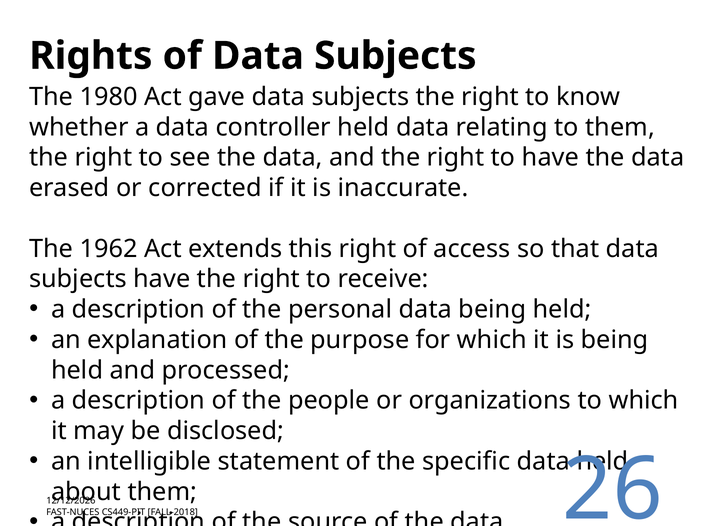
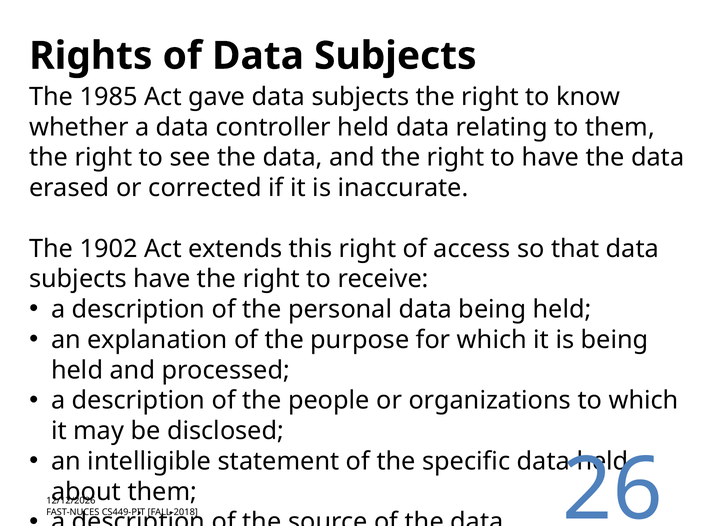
1980: 1980 -> 1985 (109, 97)
1962: 1962 -> 1902 (109, 249)
